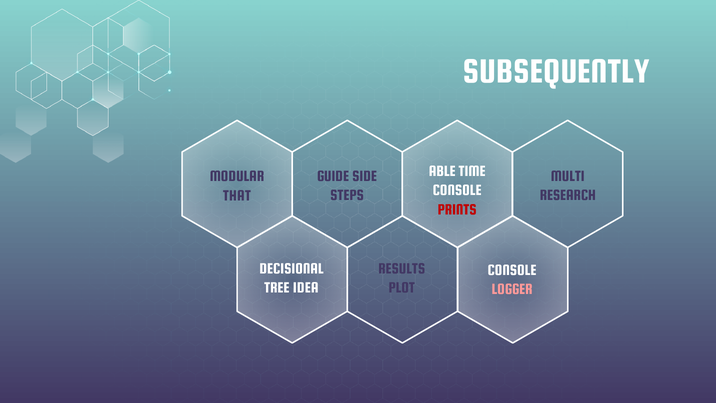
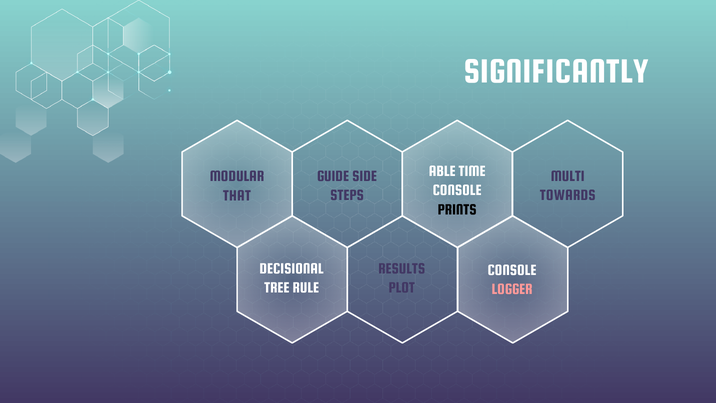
SUBSEQUENTLY: SUBSEQUENTLY -> SIGNIFICANTLY (556, 71)
RESEARCH: RESEARCH -> TOWARDS (568, 195)
PRINTS colour: red -> black (457, 209)
IDEA: IDEA -> RULE (306, 287)
